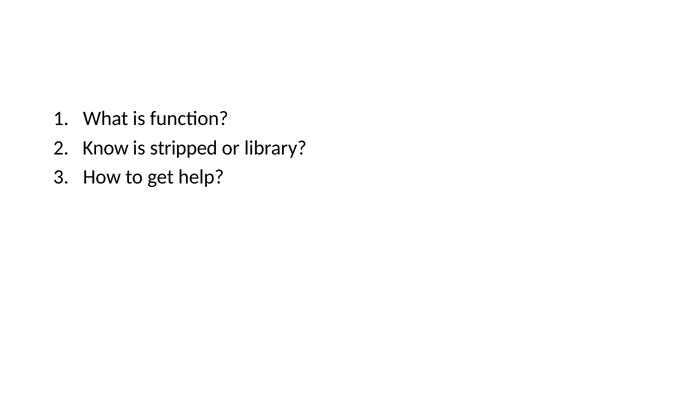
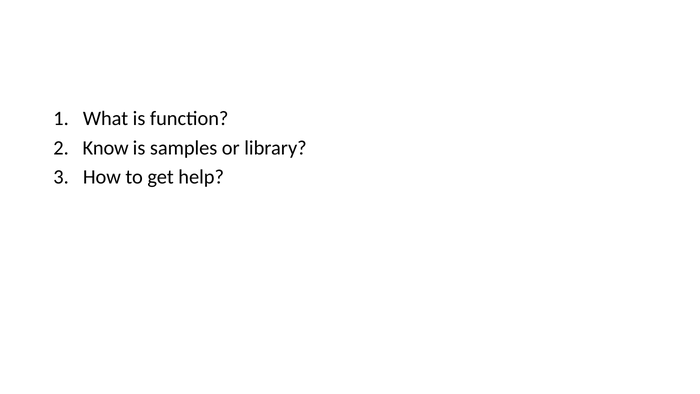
stripped: stripped -> samples (184, 148)
